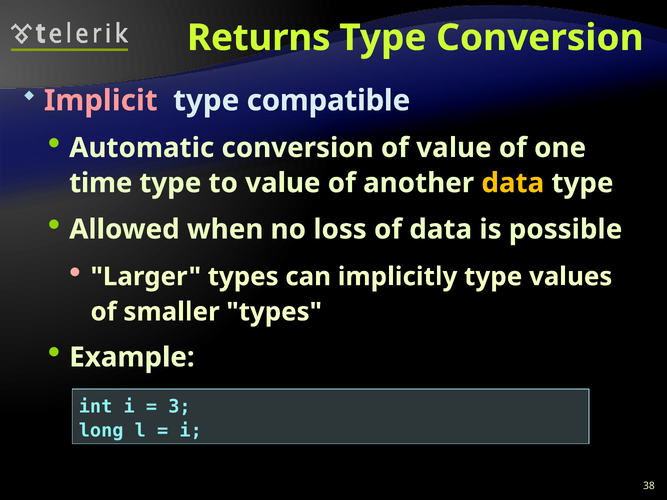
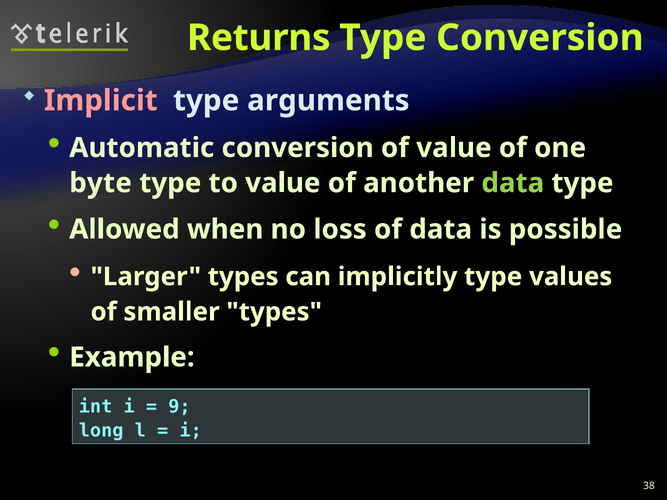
compatible: compatible -> arguments (328, 101)
time: time -> byte (101, 183)
data colour: yellow -> light green (513, 183)
3: 3 -> 9 (179, 407)
